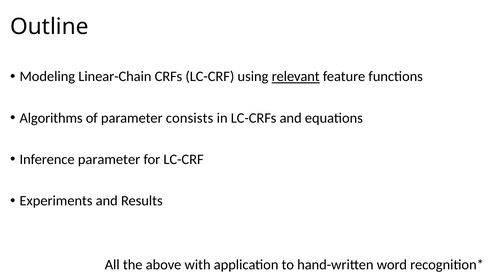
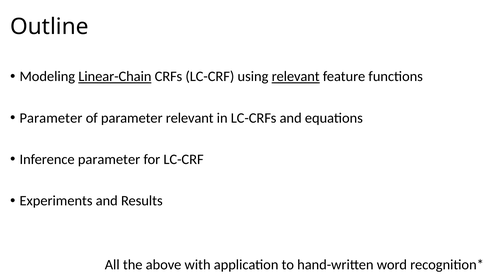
Linear-Chain underline: none -> present (115, 77)
Algorithms: Algorithms -> Parameter (51, 118)
parameter consists: consists -> relevant (190, 118)
